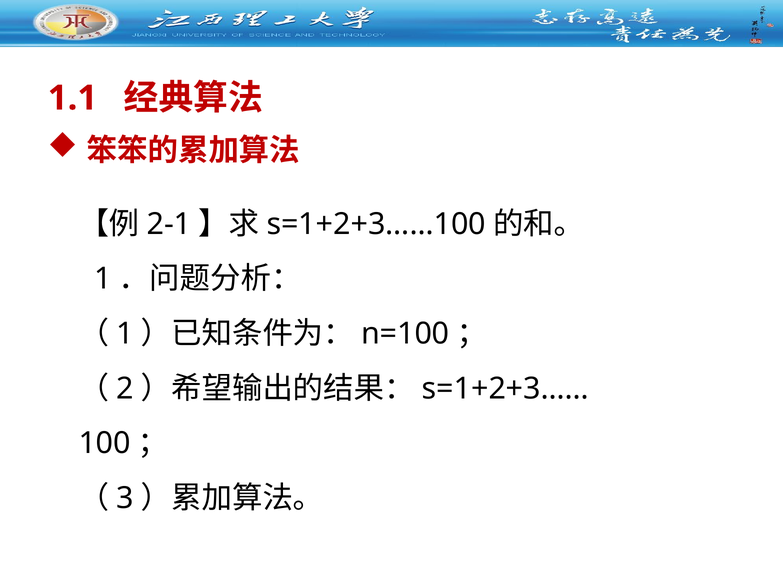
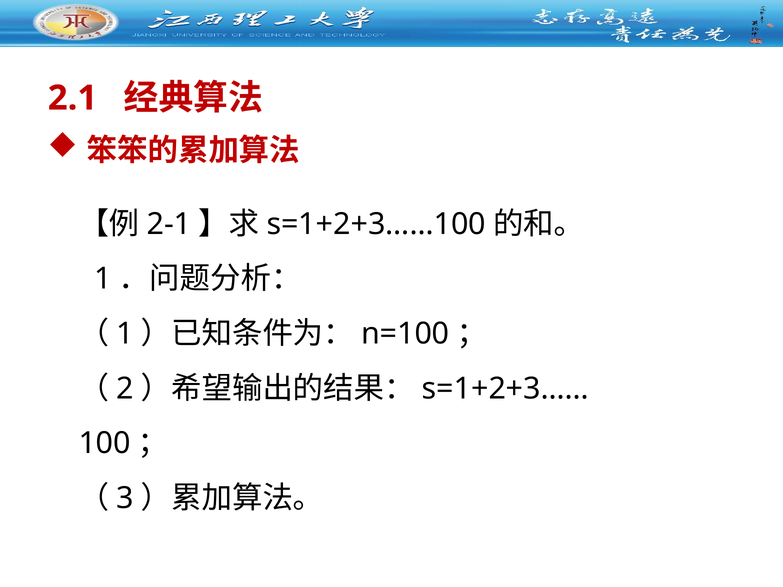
1.1: 1.1 -> 2.1 (73, 98)
